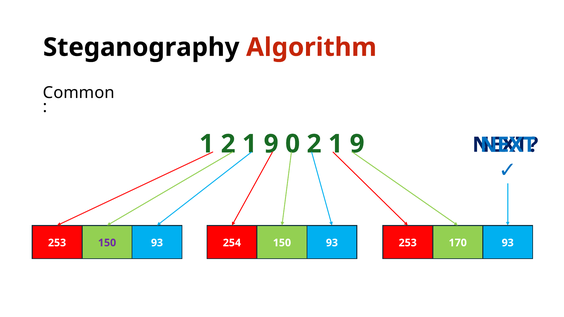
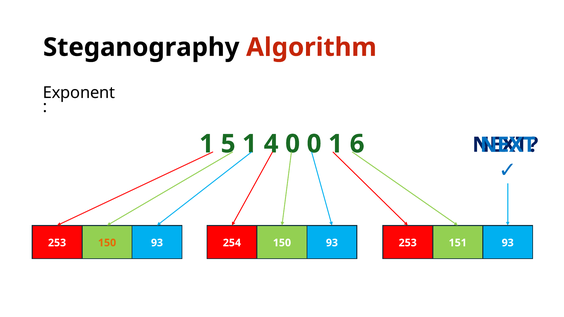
Common: Common -> Exponent (79, 93)
1 2: 2 -> 5 (228, 144)
9: 9 -> 4 (271, 144)
0 2: 2 -> 0 (314, 144)
9: 9 -> 6 (357, 144)
150 colour: purple -> orange (107, 243)
170: 170 -> 151 (458, 243)
